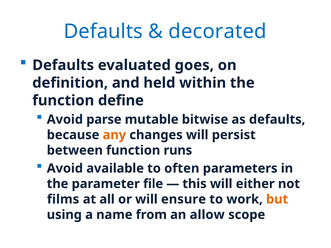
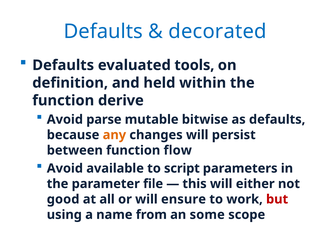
goes: goes -> tools (194, 65)
define: define -> derive (121, 101)
runs: runs -> flow (178, 150)
often: often -> script (182, 169)
films: films -> good (63, 199)
but colour: orange -> red (277, 199)
allow: allow -> some (207, 215)
